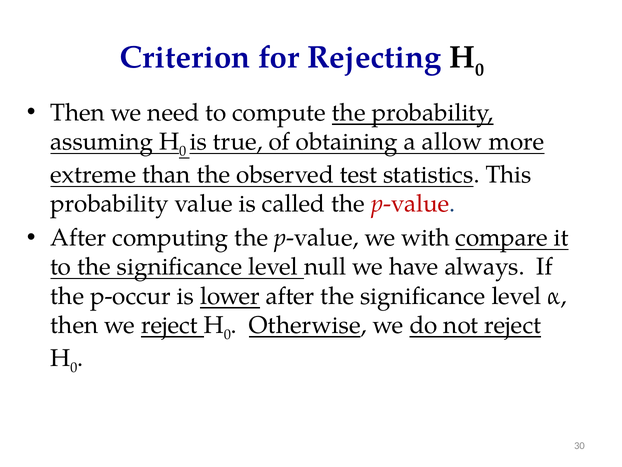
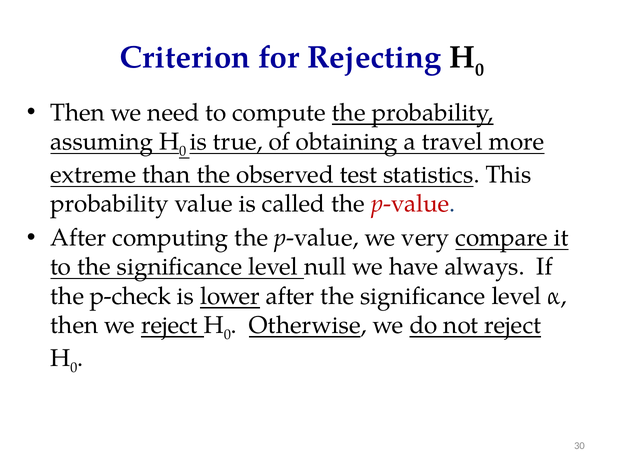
allow: allow -> travel (452, 142)
with: with -> very (425, 238)
p-occur: p-occur -> p-check (131, 296)
